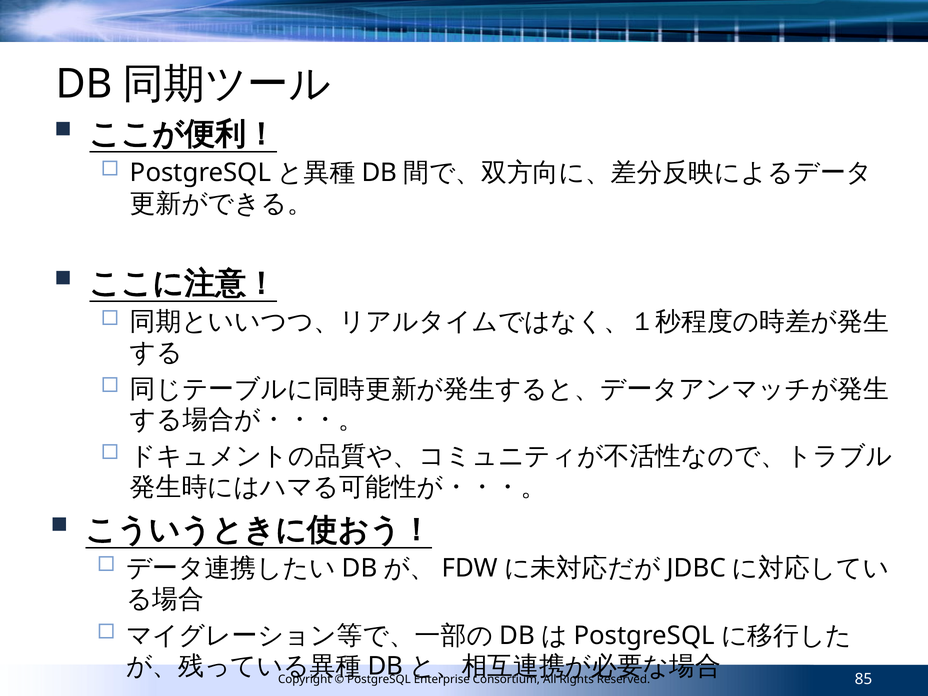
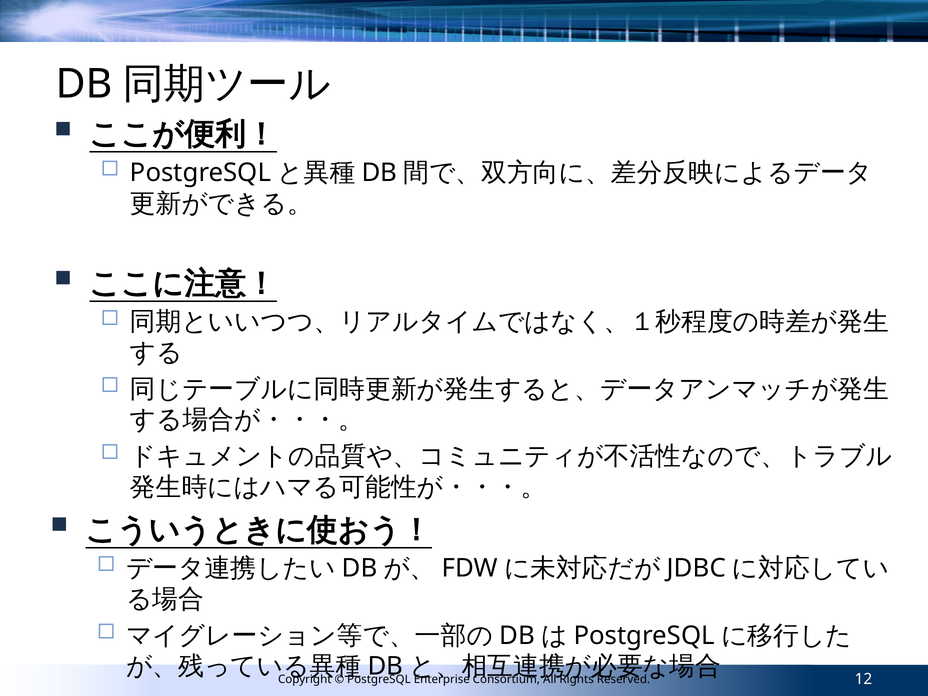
85: 85 -> 12 (864, 679)
